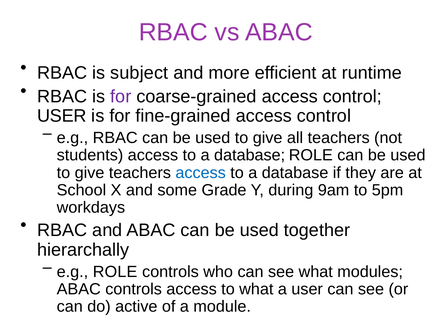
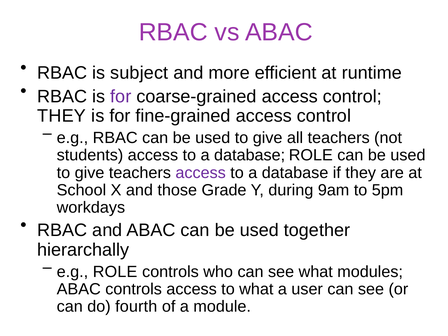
USER: USER -> THEY (62, 116)
access colour: blue -> purple (201, 173)
some: some -> those (177, 190)
active: active -> fourth (136, 307)
